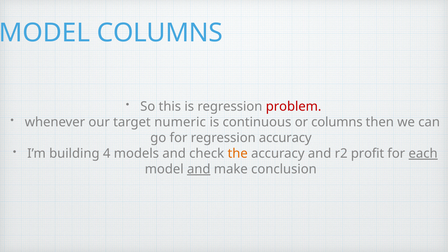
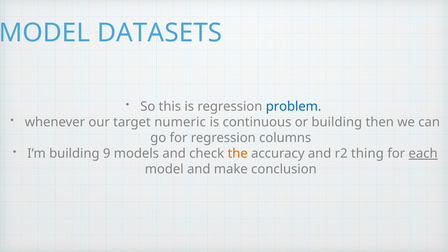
COLUMNS: COLUMNS -> DATASETS (160, 33)
problem colour: red -> blue (294, 107)
or columns: columns -> building (337, 122)
regression accuracy: accuracy -> columns (285, 138)
4: 4 -> 9 (107, 154)
profit: profit -> thing (367, 154)
and underline: present -> none (199, 169)
